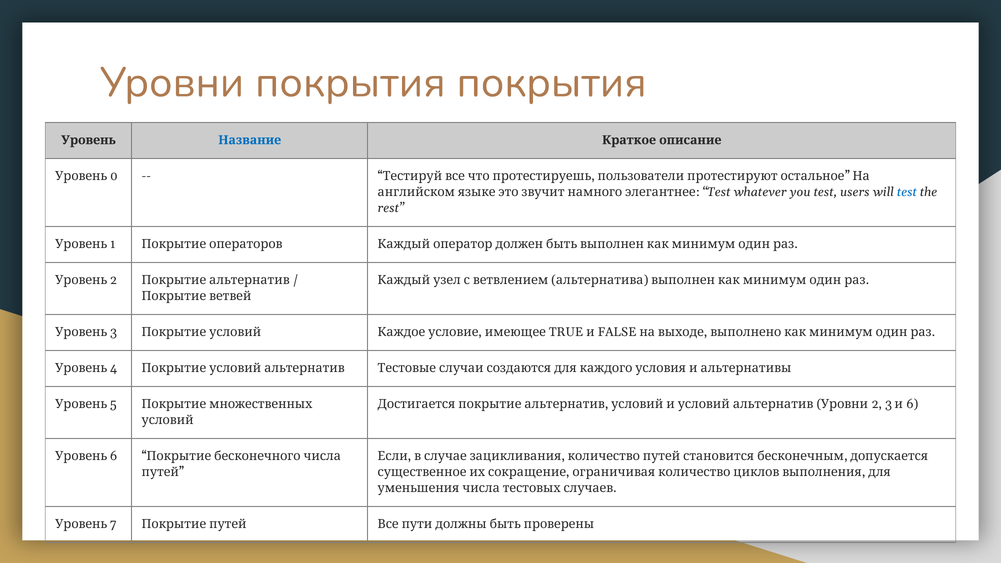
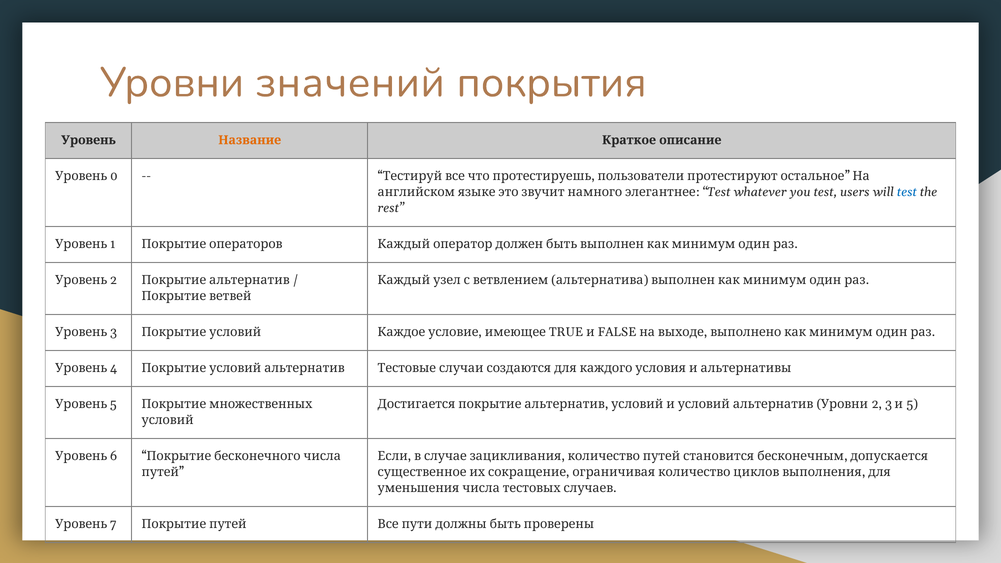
Уровни покрытия: покрытия -> значений (350, 83)
Название colour: blue -> orange (250, 140)
3 6: 6 -> 5 (912, 404)
